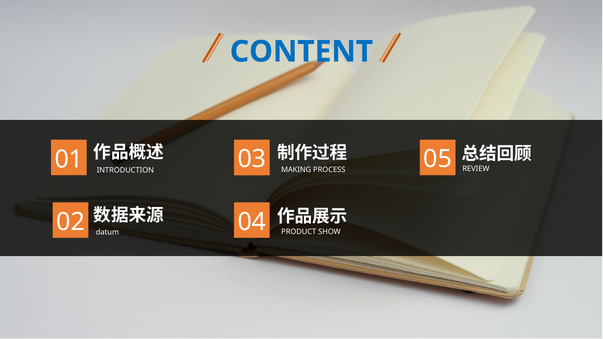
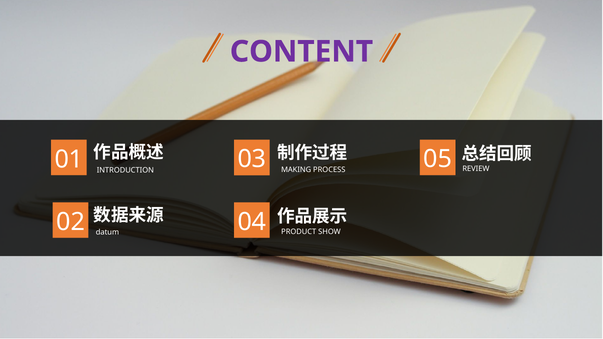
CONTENT colour: blue -> purple (301, 52)
